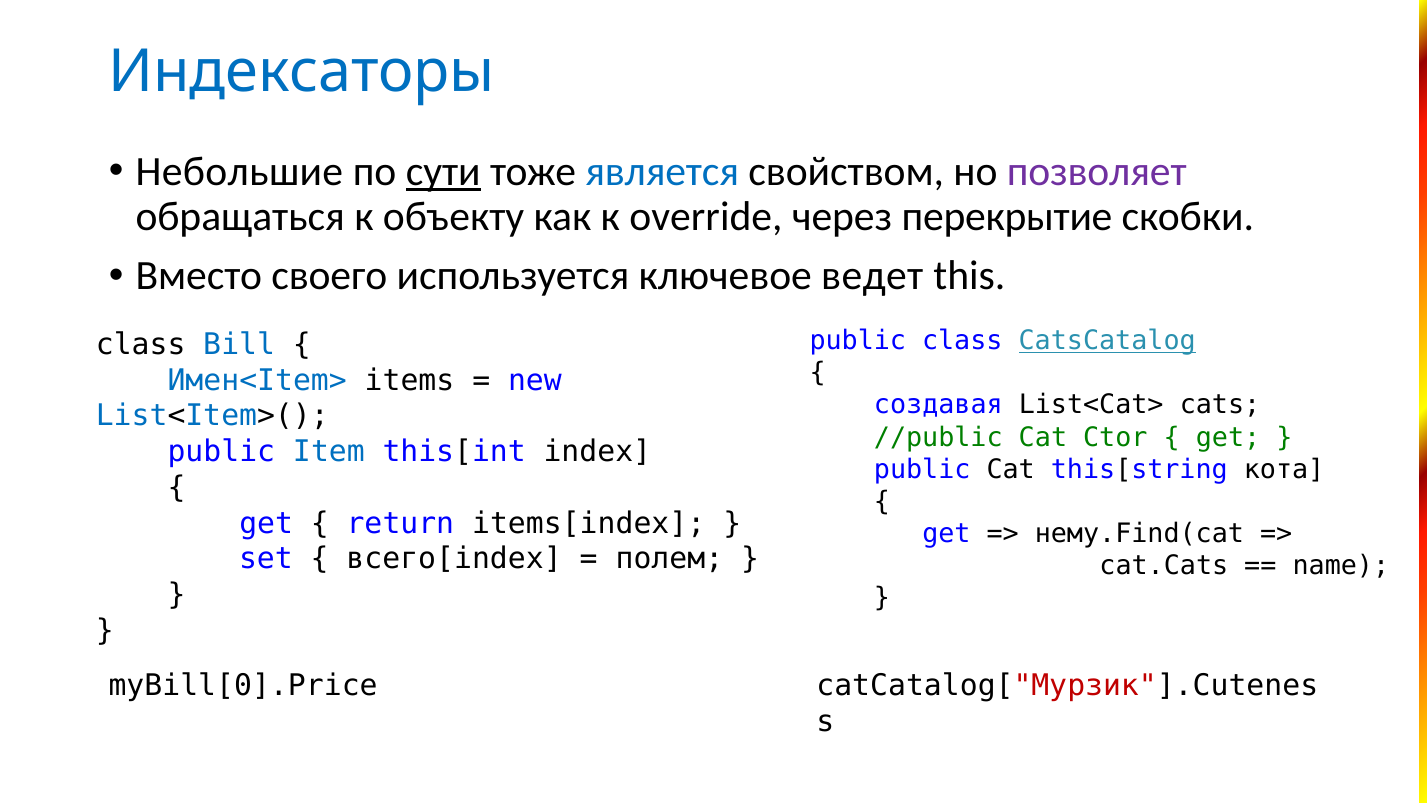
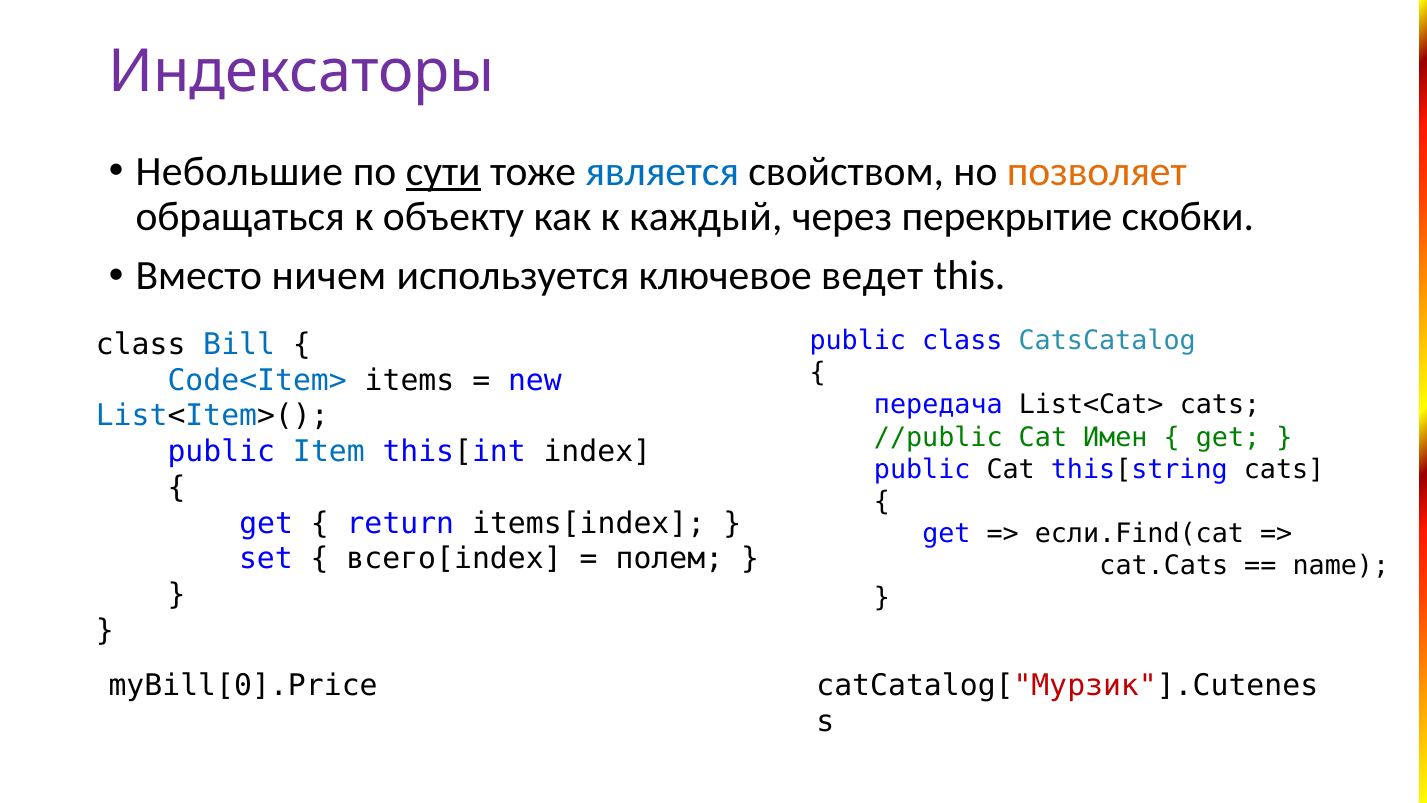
Индексаторы colour: blue -> purple (302, 72)
позволяет colour: purple -> orange (1097, 171)
override: override -> каждый (706, 216)
своего: своего -> ничем (329, 276)
CatsCatalog underline: present -> none (1107, 341)
Имен<Item>: Имен<Item> -> Code<Item> (257, 380)
создавая: создавая -> передача (938, 405)
Ctor: Ctor -> Имен (1115, 437)
this[string кота: кота -> cats (1284, 469)
нему.Find(cat: нему.Find(cat -> если.Find(cat (1139, 533)
